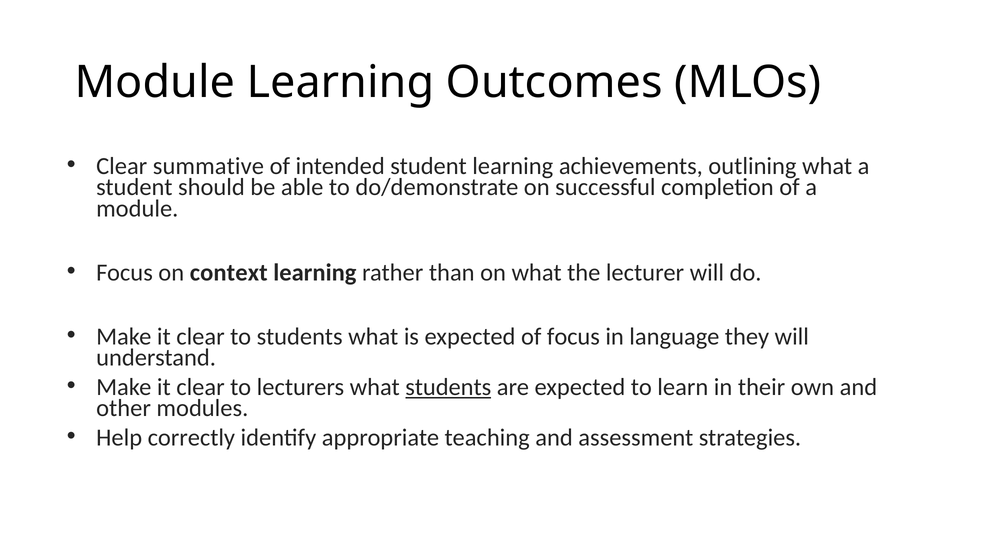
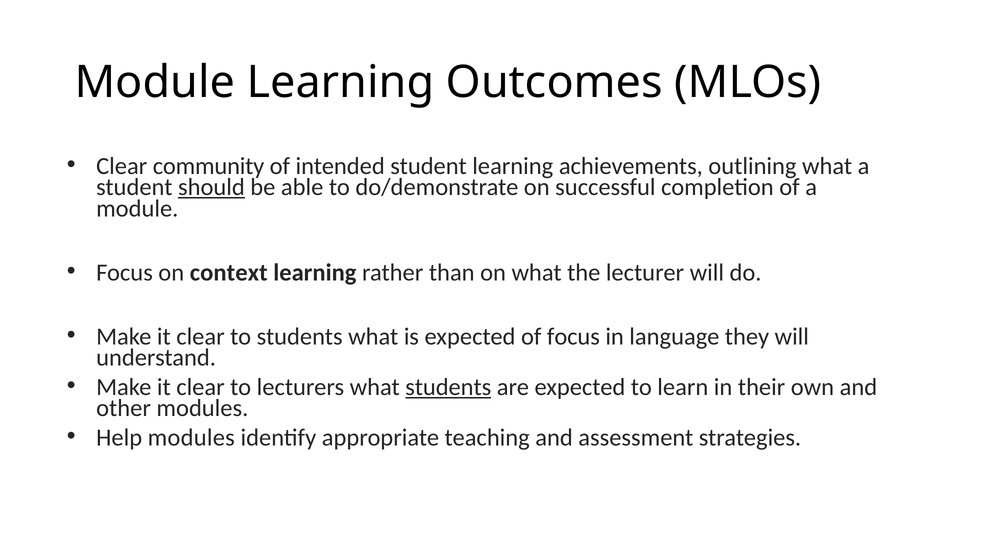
summative: summative -> community (209, 166)
should underline: none -> present (211, 187)
Help correctly: correctly -> modules (191, 438)
